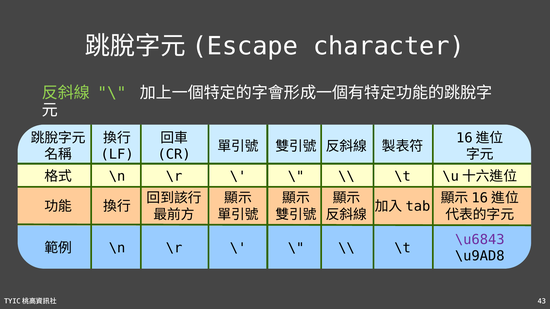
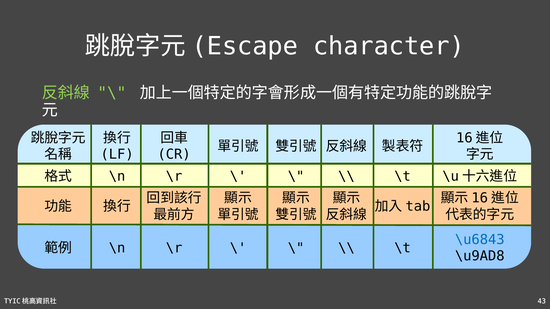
\u6843 colour: purple -> blue (480, 240)
